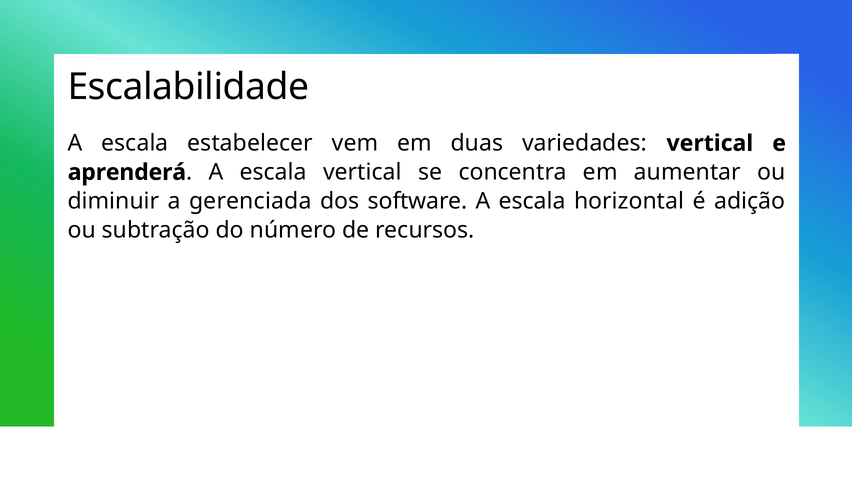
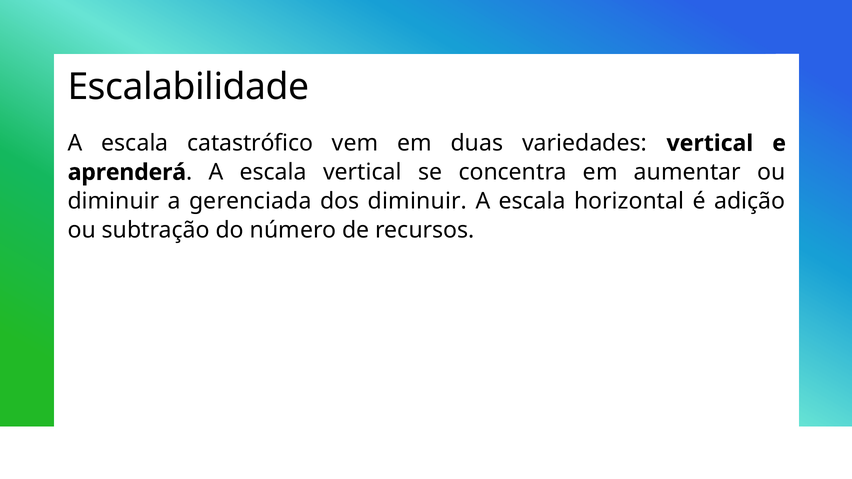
estabelecer: estabelecer -> catastrófico (250, 143)
dos software: software -> diminuir (417, 201)
